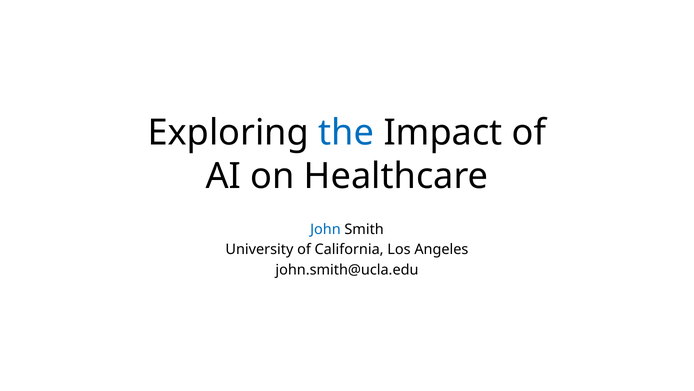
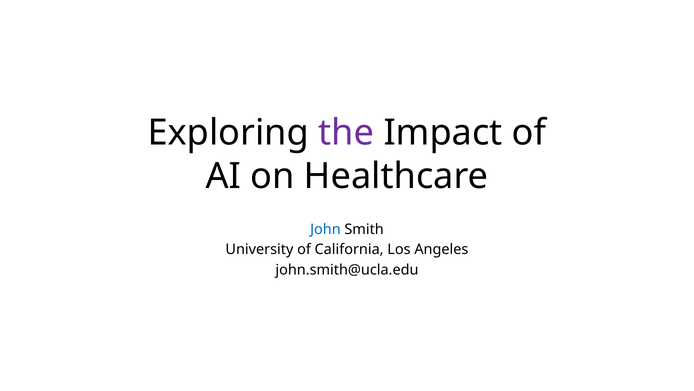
the colour: blue -> purple (346, 133)
